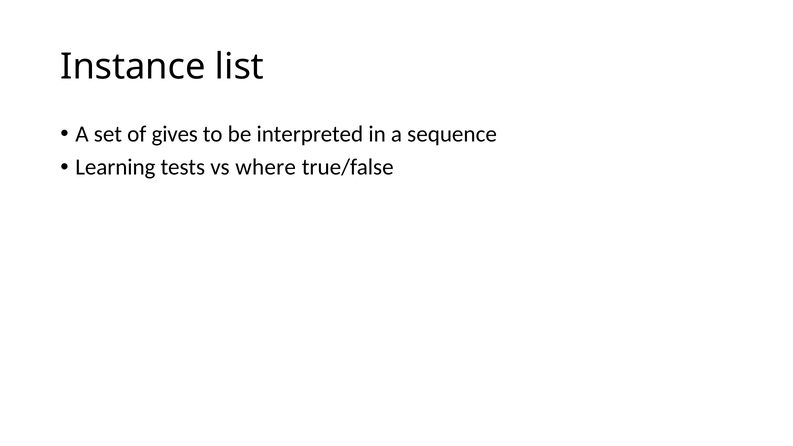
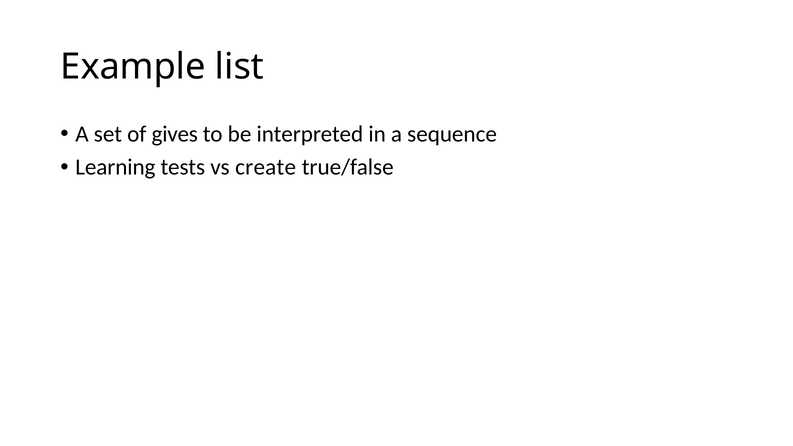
Instance: Instance -> Example (133, 67)
where: where -> create (266, 167)
